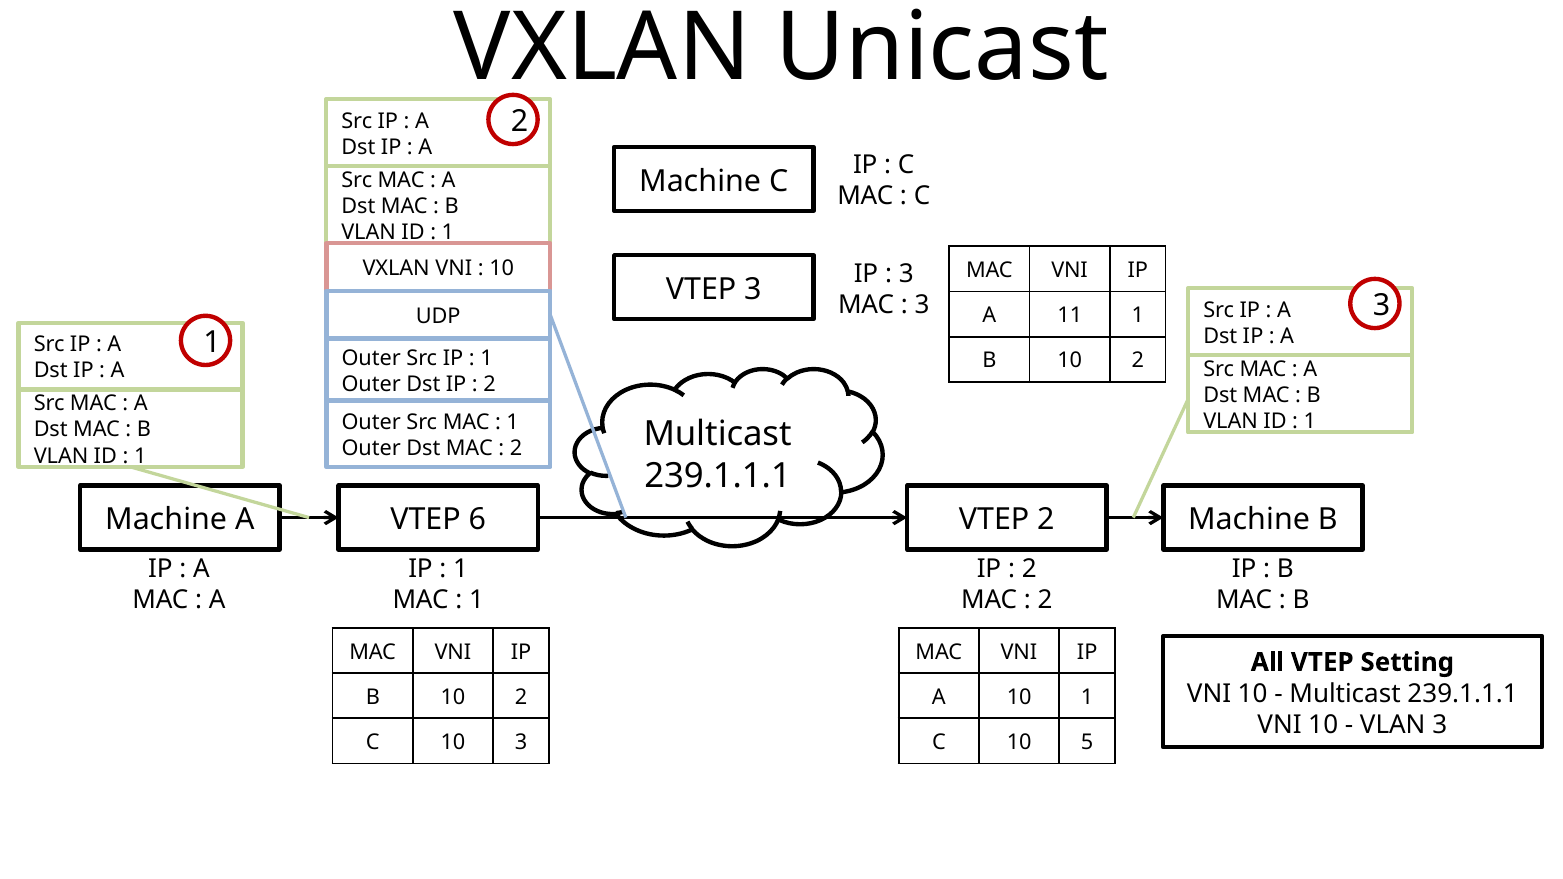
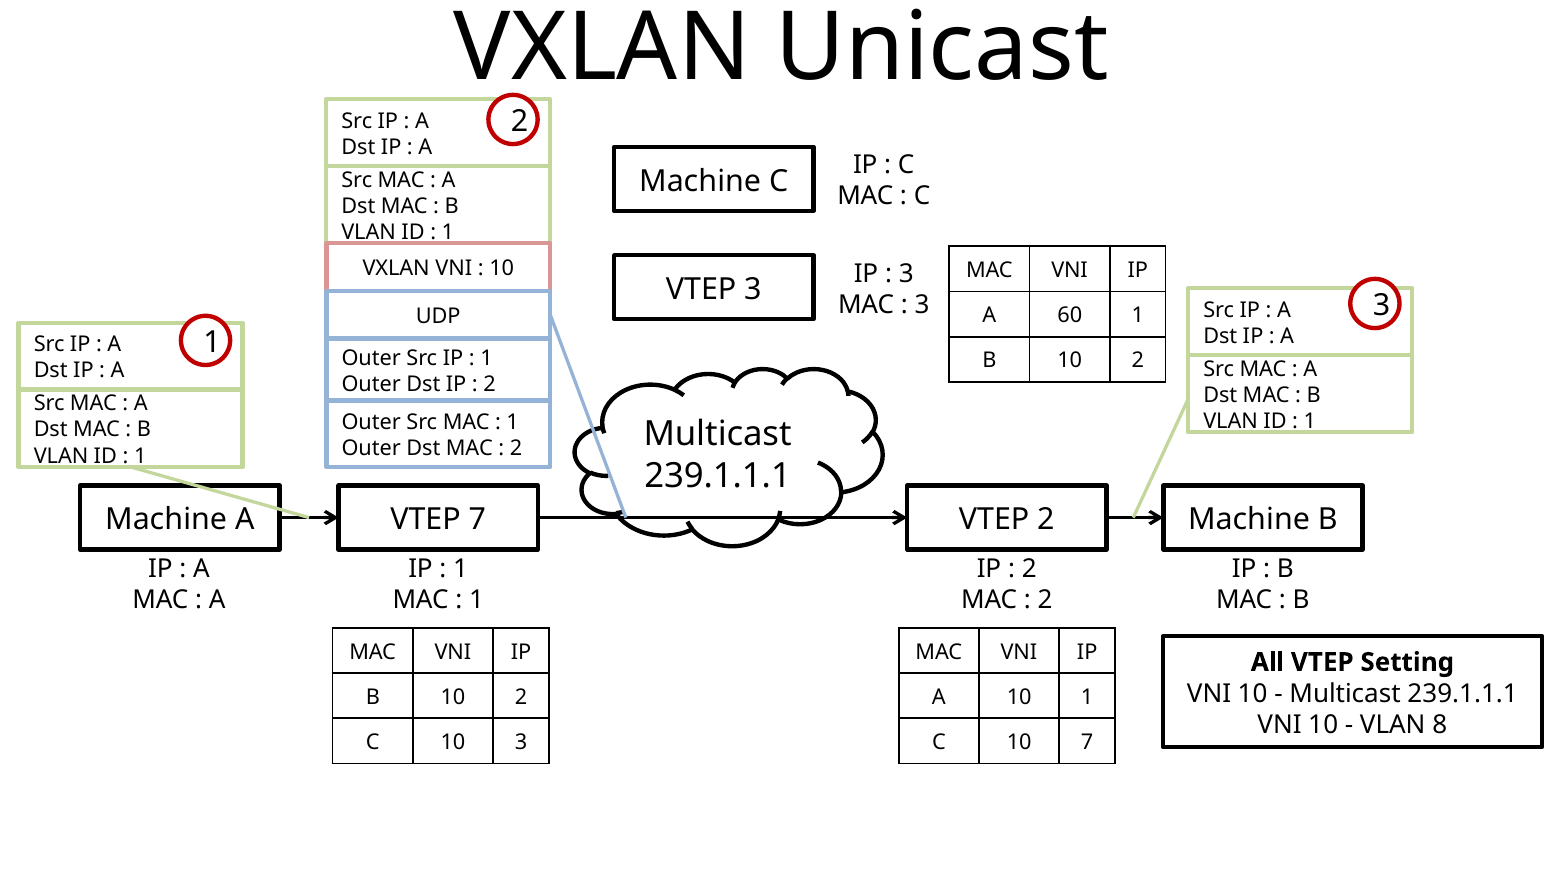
11: 11 -> 60 (1070, 315)
VTEP 6: 6 -> 7 (477, 520)
VLAN 3: 3 -> 8 (1440, 725)
10 5: 5 -> 7 (1087, 742)
